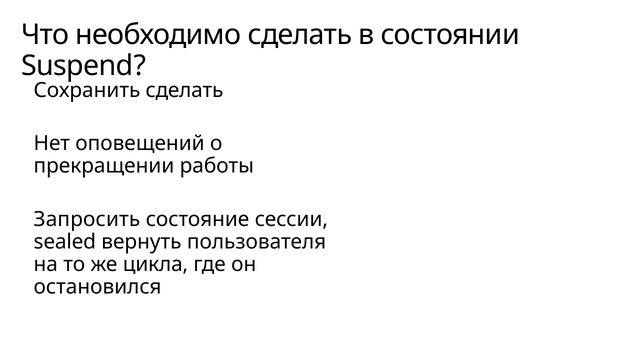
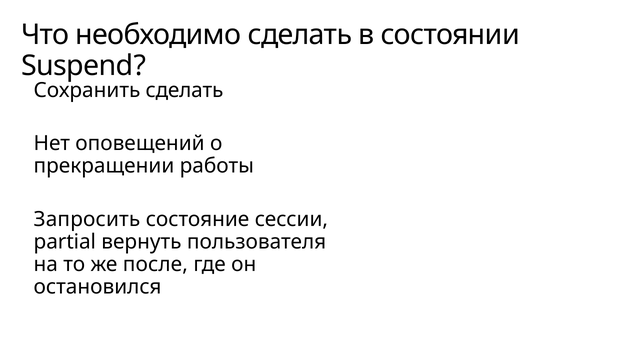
sealed: sealed -> partial (65, 242)
цикла: цикла -> после (155, 264)
